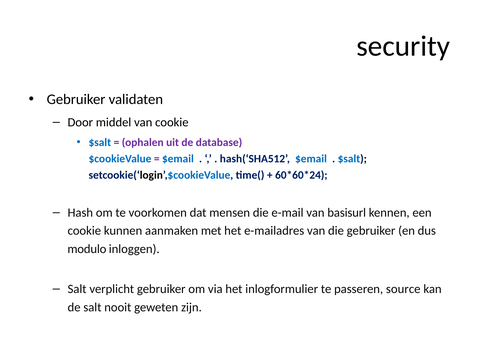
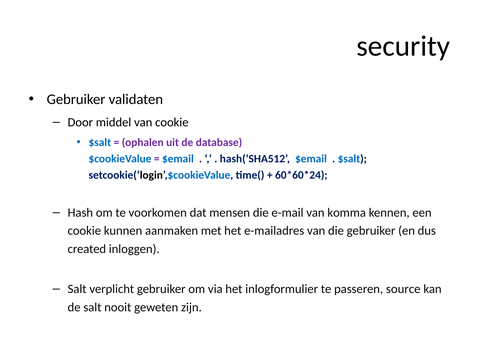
basisurl: basisurl -> komma (347, 213)
modulo: modulo -> created (87, 249)
